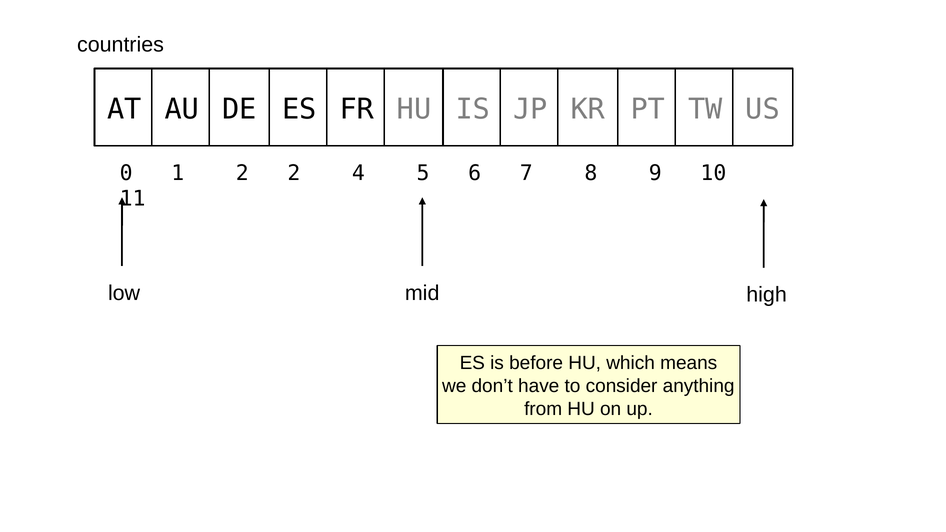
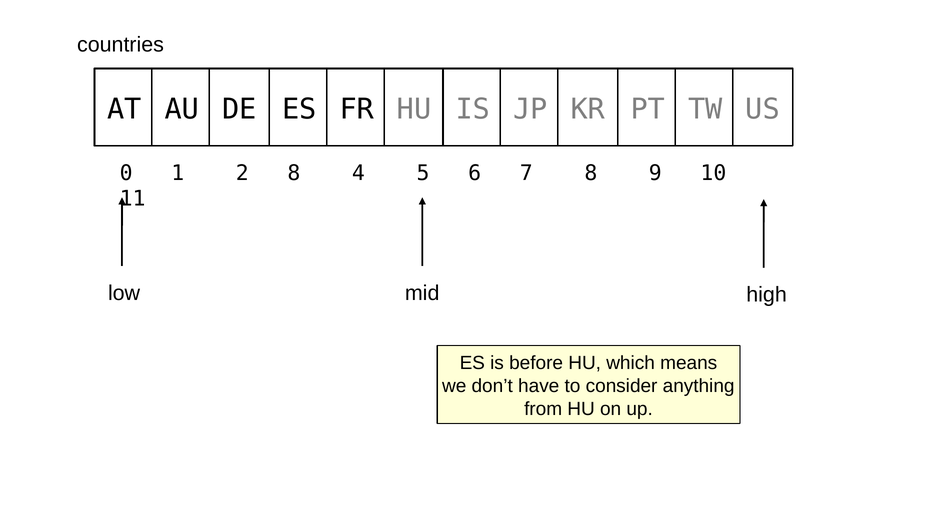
2 2: 2 -> 8 (294, 173)
